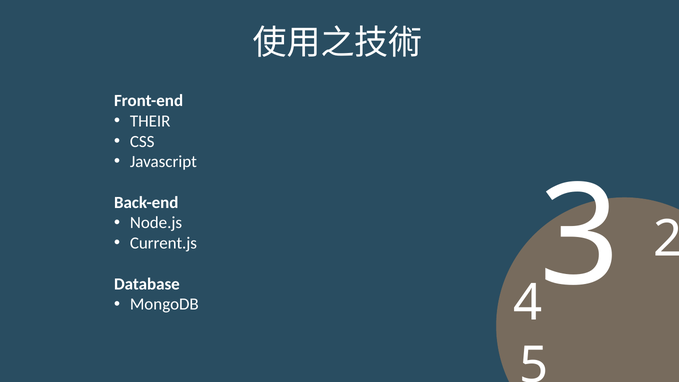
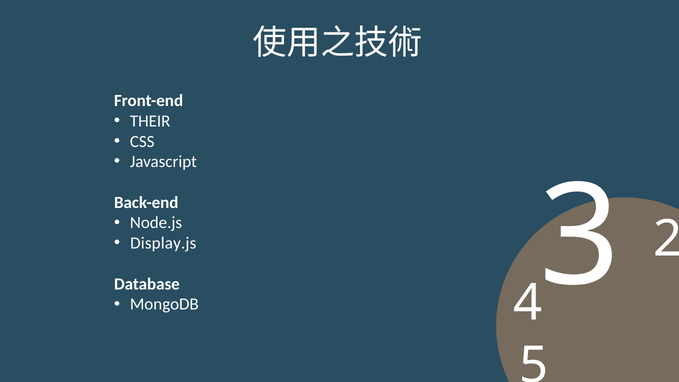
Current.js: Current.js -> Display.js (163, 243)
